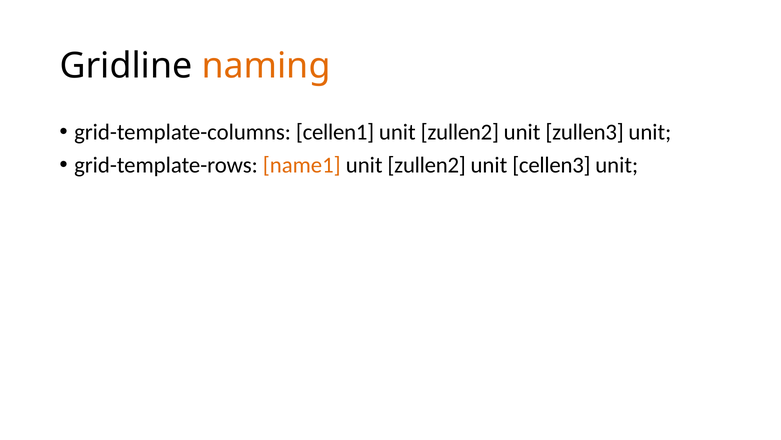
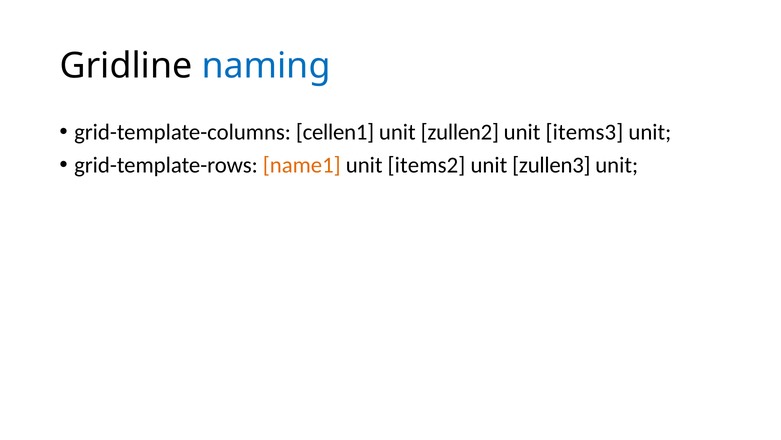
naming colour: orange -> blue (266, 66)
zullen3: zullen3 -> items3 (584, 132)
zullen2: zullen2 -> items2 (426, 165)
cellen3: cellen3 -> zullen3 (551, 165)
